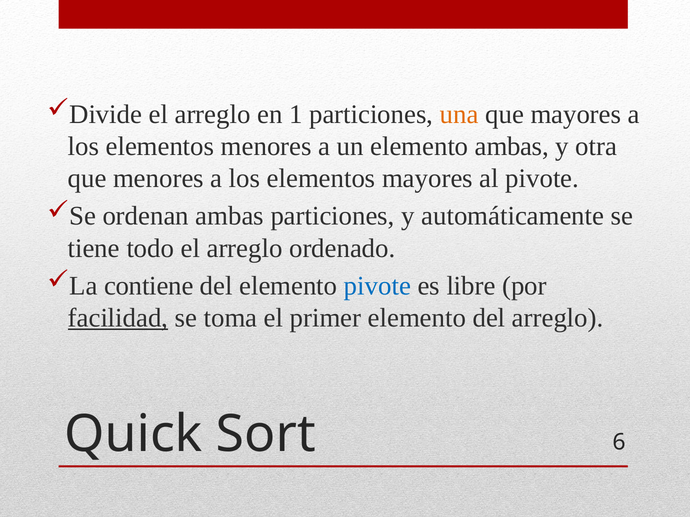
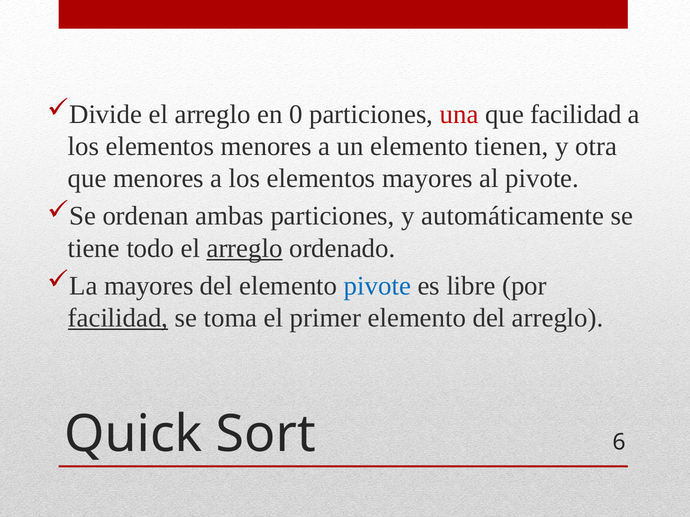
1: 1 -> 0 (296, 115)
una colour: orange -> red (459, 115)
que mayores: mayores -> facilidad (576, 115)
elemento ambas: ambas -> tienen (512, 147)
arreglo underline: none -> present (245, 248)
contiene: contiene -> mayores (149, 286)
